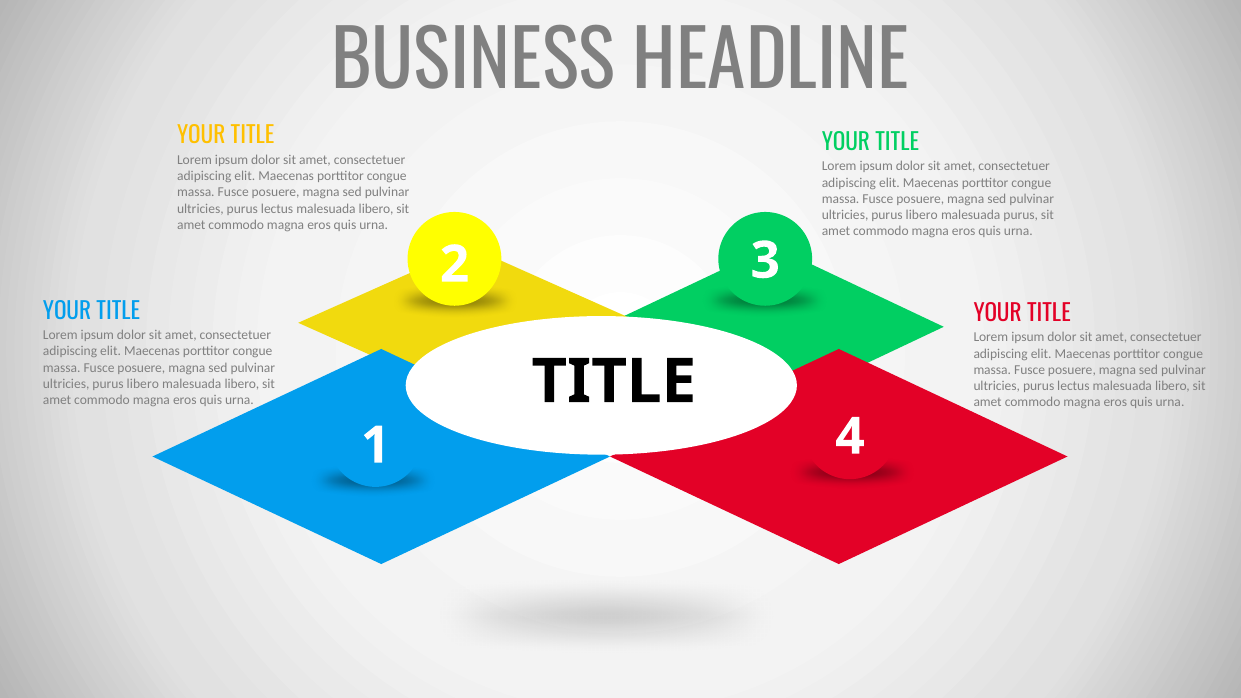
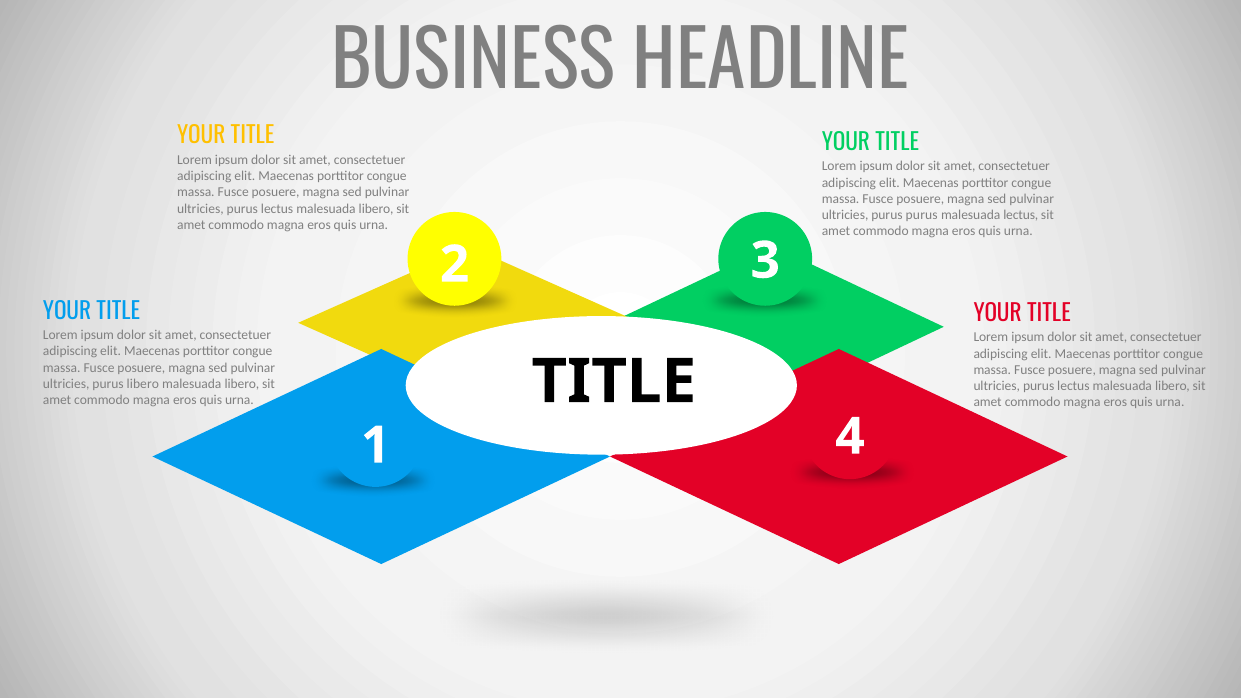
libero: libero -> purus (922, 215)
malesuada purus: purus -> lectus (1021, 215)
